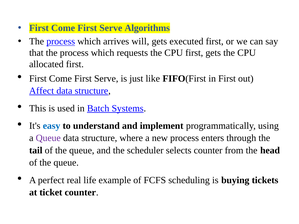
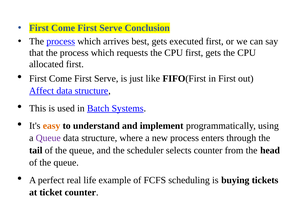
Algorithms: Algorithms -> Conclusion (147, 28)
will: will -> best (140, 41)
easy colour: blue -> orange (52, 126)
